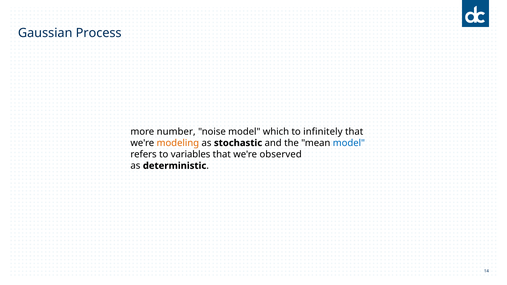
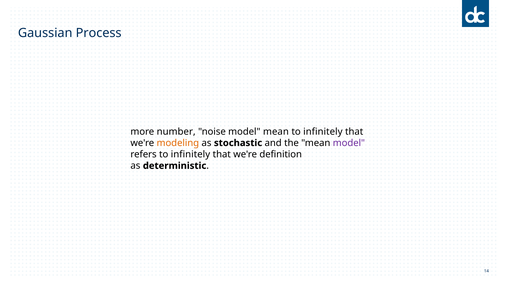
model which: which -> mean (276, 132)
model colour: blue -> purple (349, 143)
refers to variables: variables -> infinitely (190, 154)
observed: observed -> definition (281, 154)
